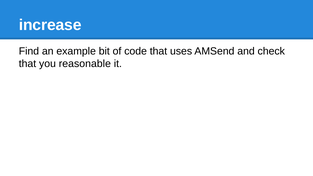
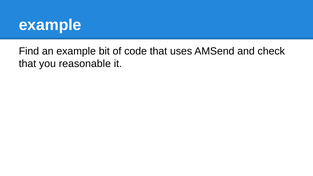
increase: increase -> example (50, 25)
